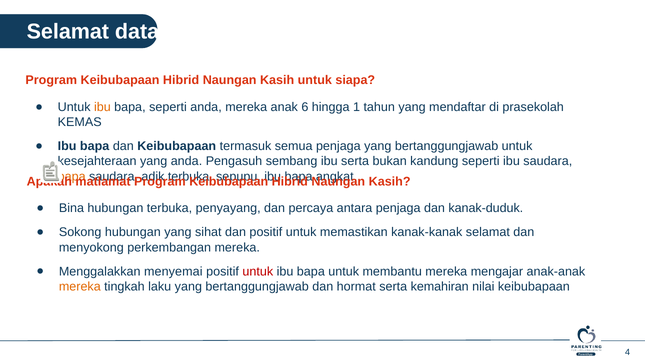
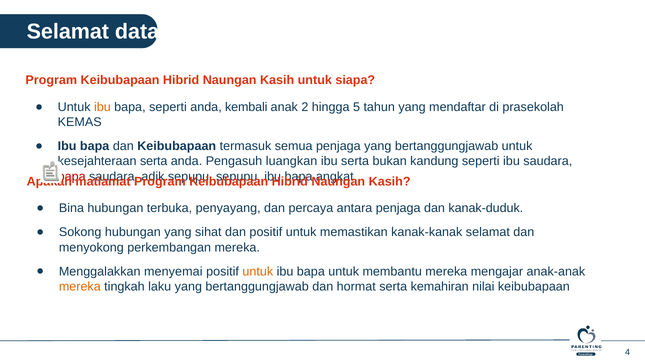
anda mereka: mereka -> kembali (246, 107)
6: 6 -> 2 (305, 107)
1: 1 -> 5 (357, 107)
kesejahteraan yang: yang -> serta (154, 161)
sembang: sembang -> luangkan (292, 161)
bapa colour: orange -> red (72, 176)
terbuka: terbuka -> sepupu (190, 176)
untuk colour: red -> orange (258, 271)
